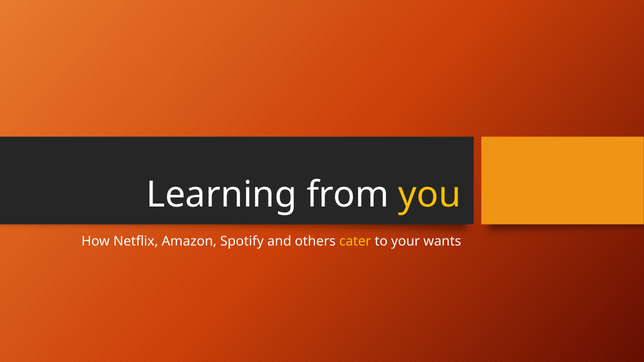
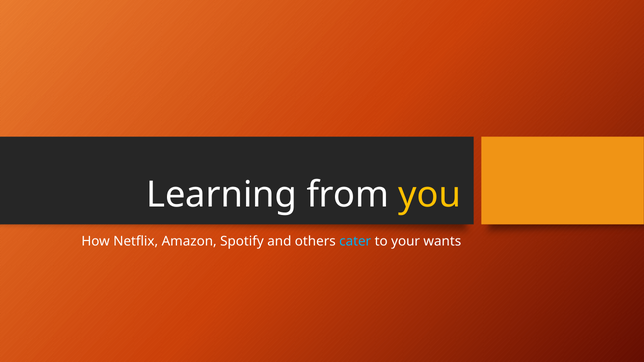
cater colour: yellow -> light blue (355, 242)
